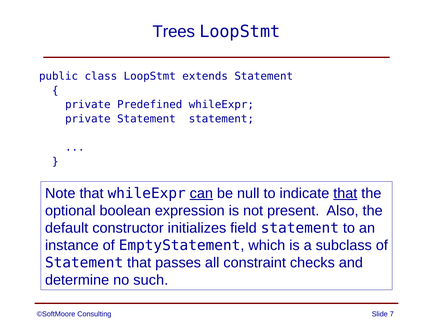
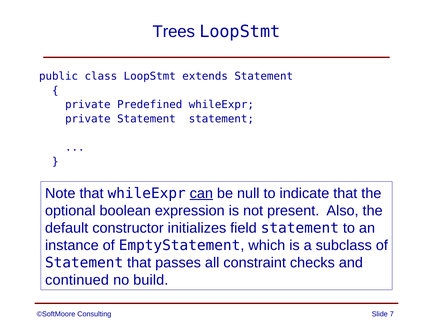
that underline: present -> none (345, 193)
determine: determine -> continued (77, 280)
such: such -> build (151, 280)
